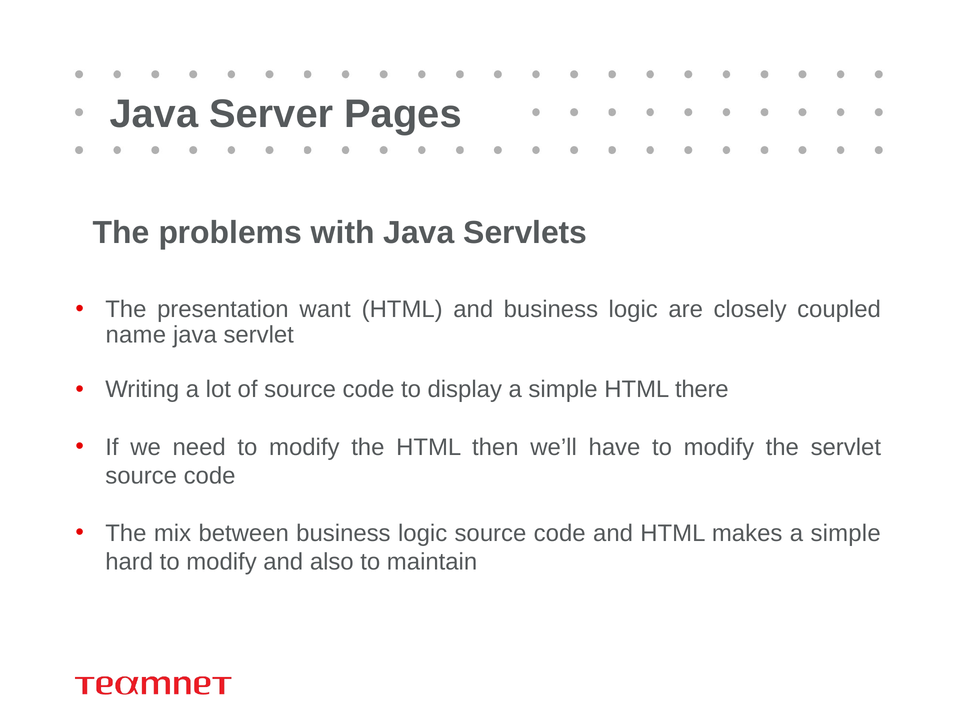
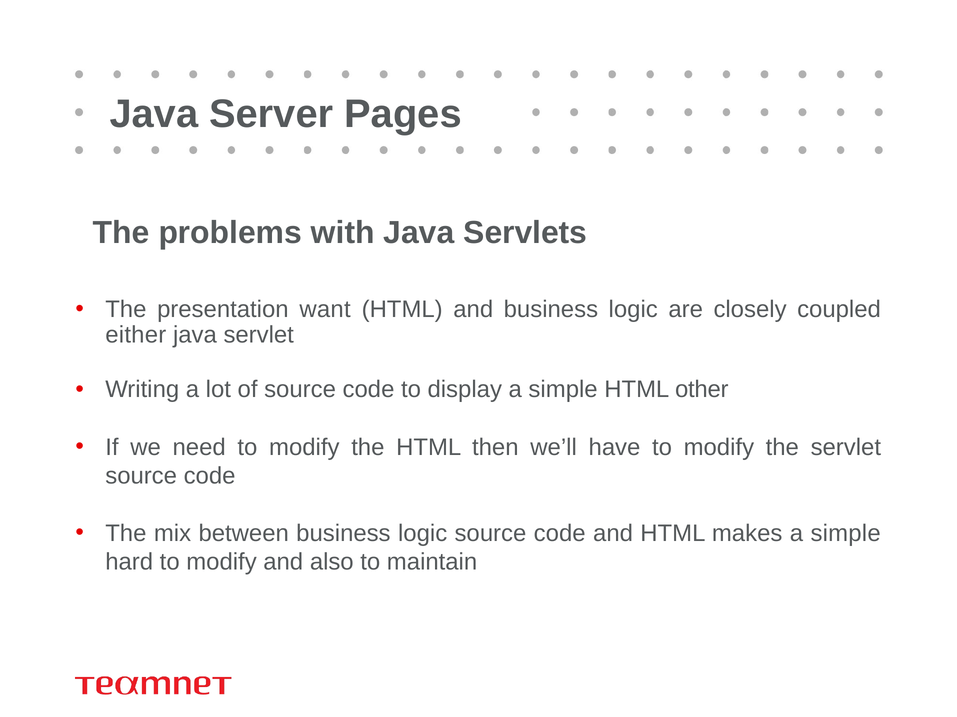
name: name -> either (136, 335)
there: there -> other (702, 390)
